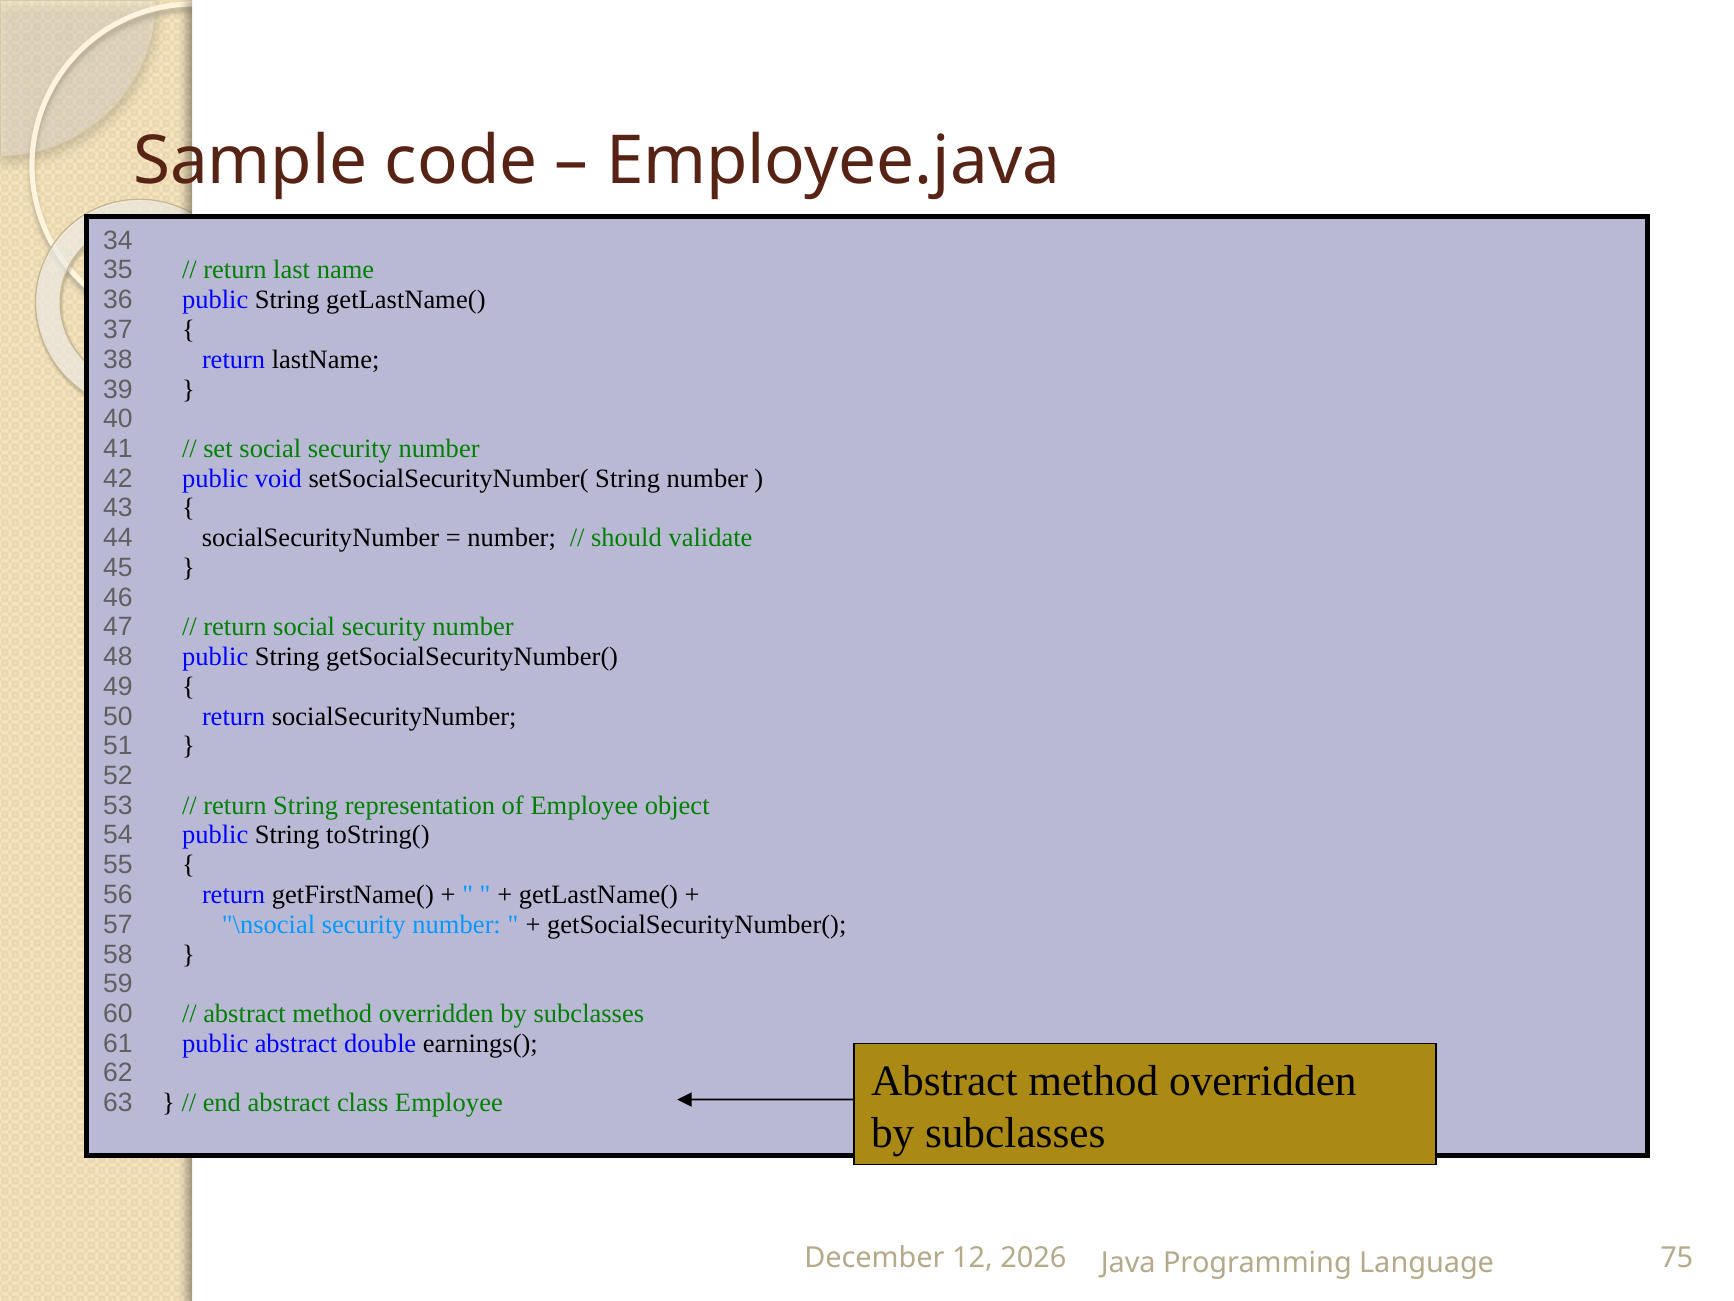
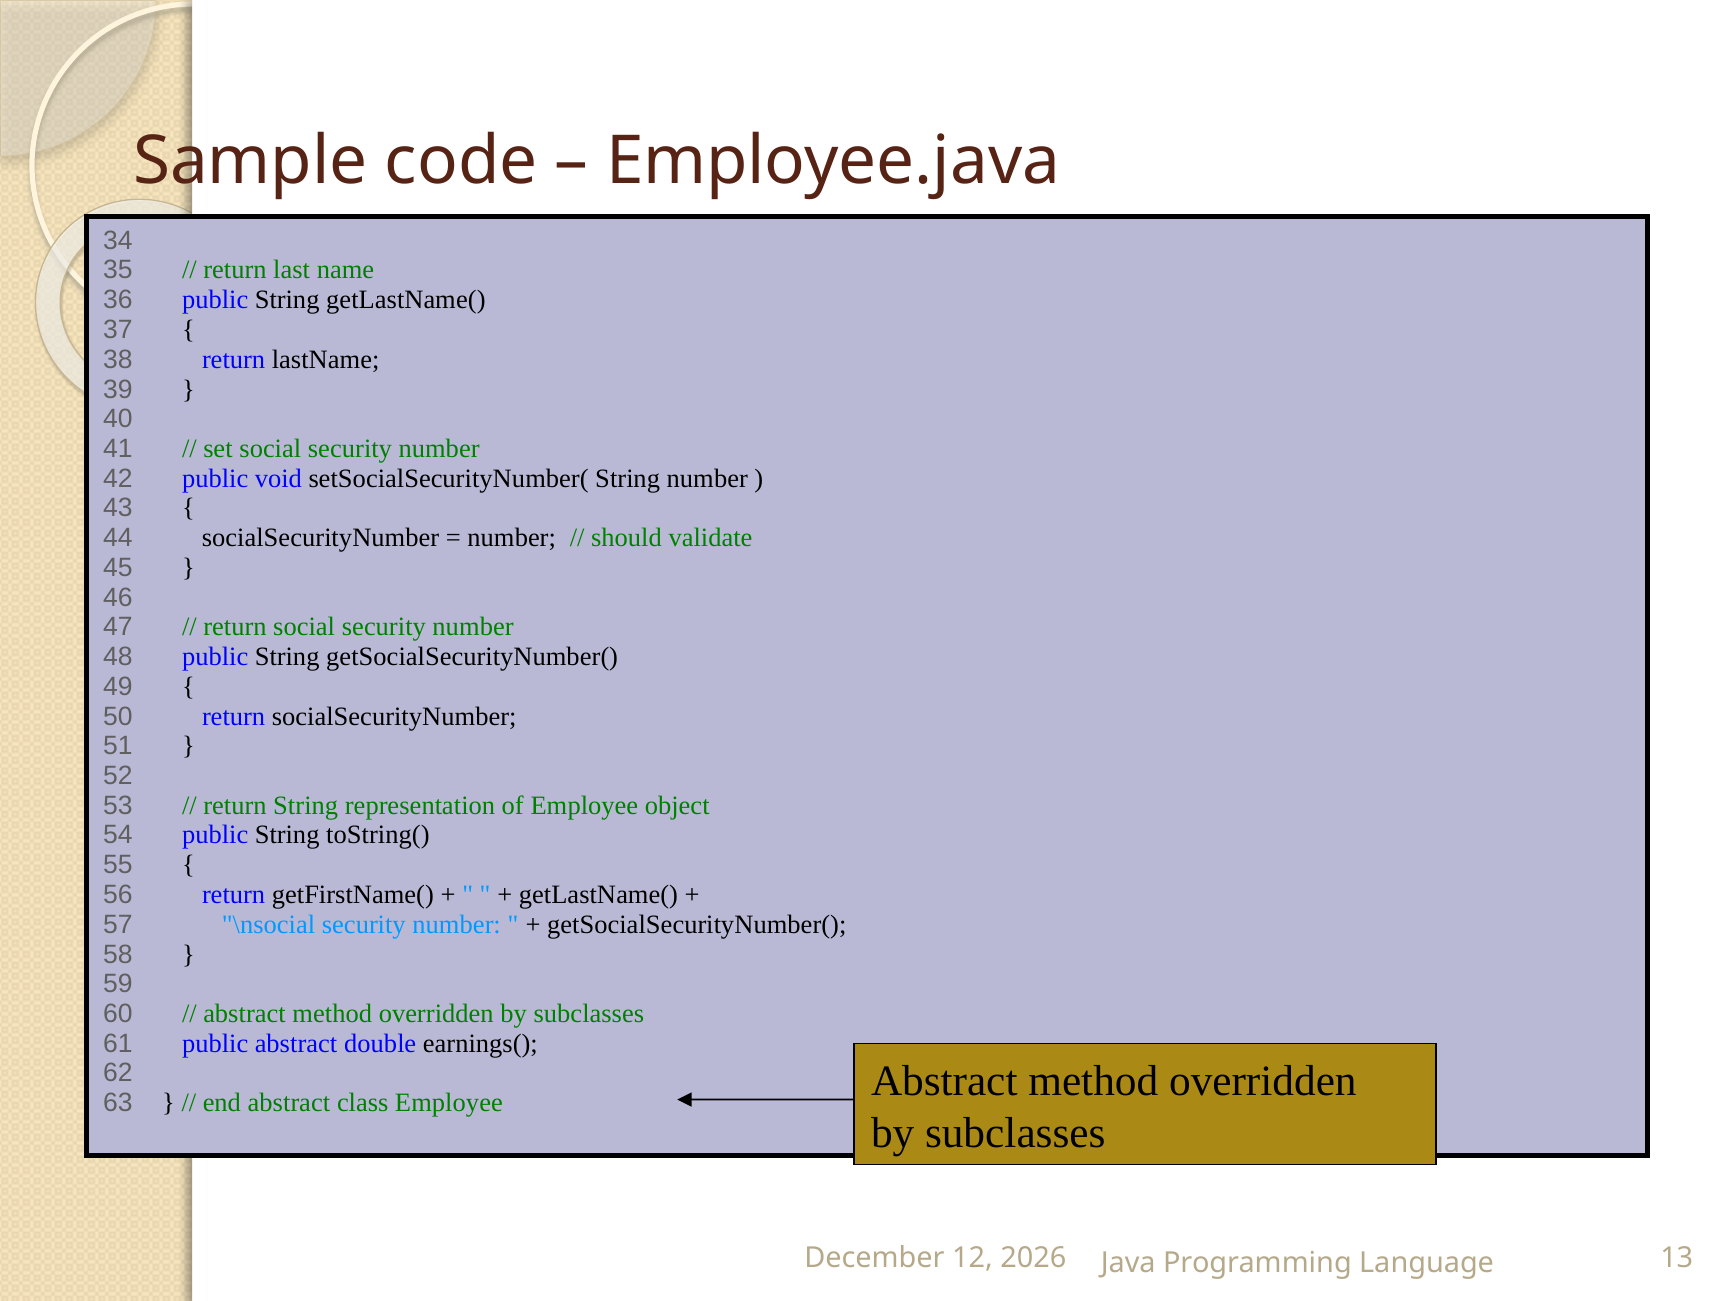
75: 75 -> 13 (1677, 1257)
